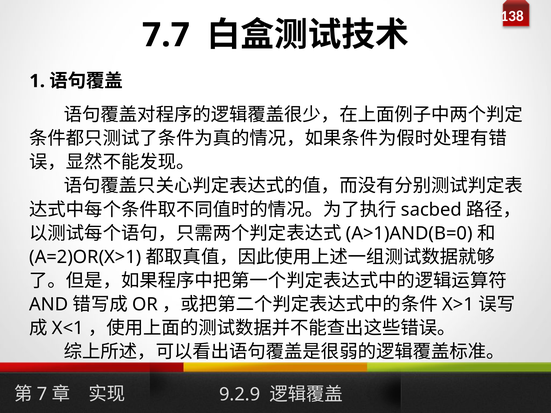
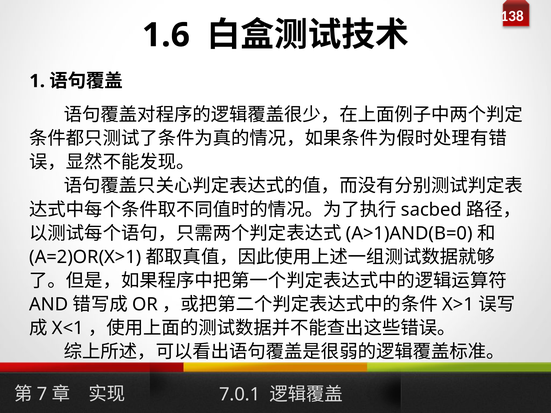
7.7: 7.7 -> 1.6 (166, 35)
9.2.9: 9.2.9 -> 7.0.1 (240, 395)
